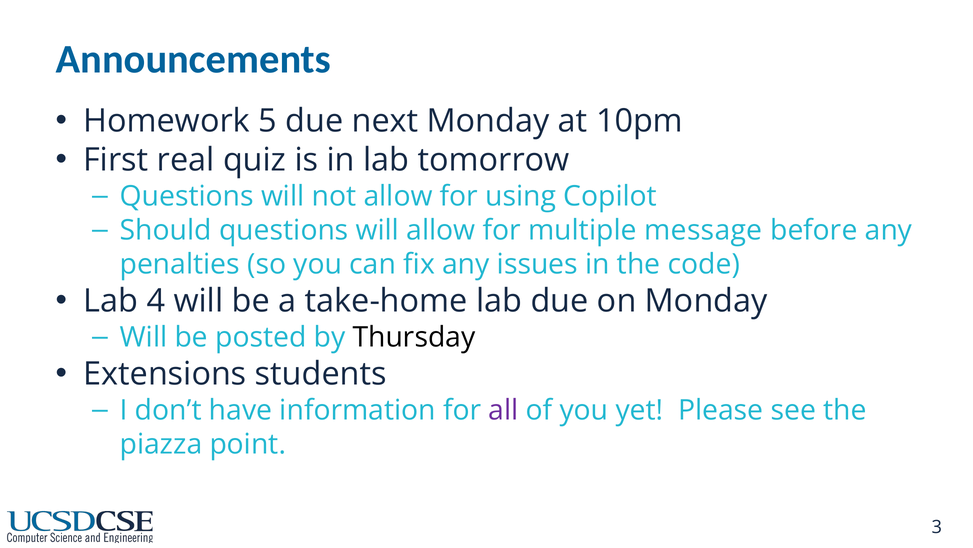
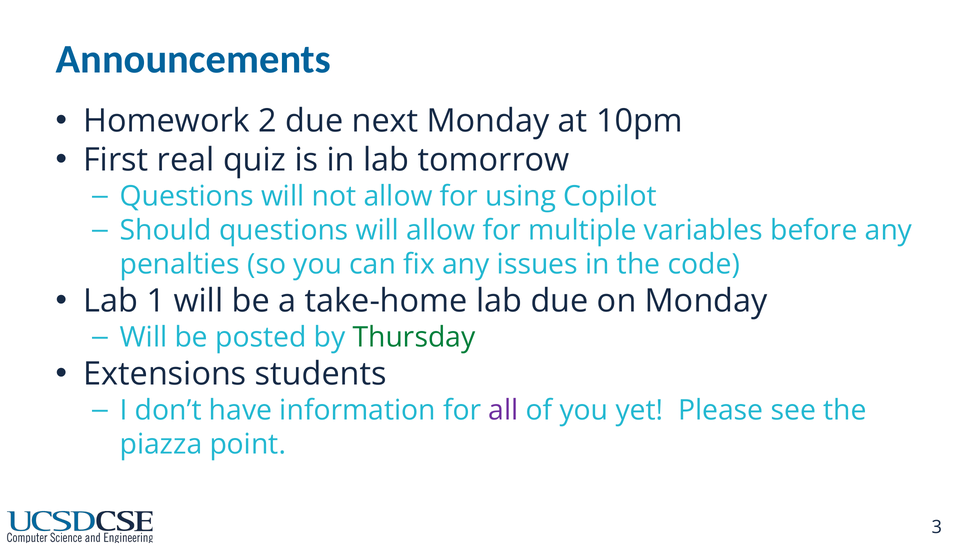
5: 5 -> 2 (268, 121)
message: message -> variables (703, 230)
4: 4 -> 1 (156, 301)
Thursday colour: black -> green (414, 337)
